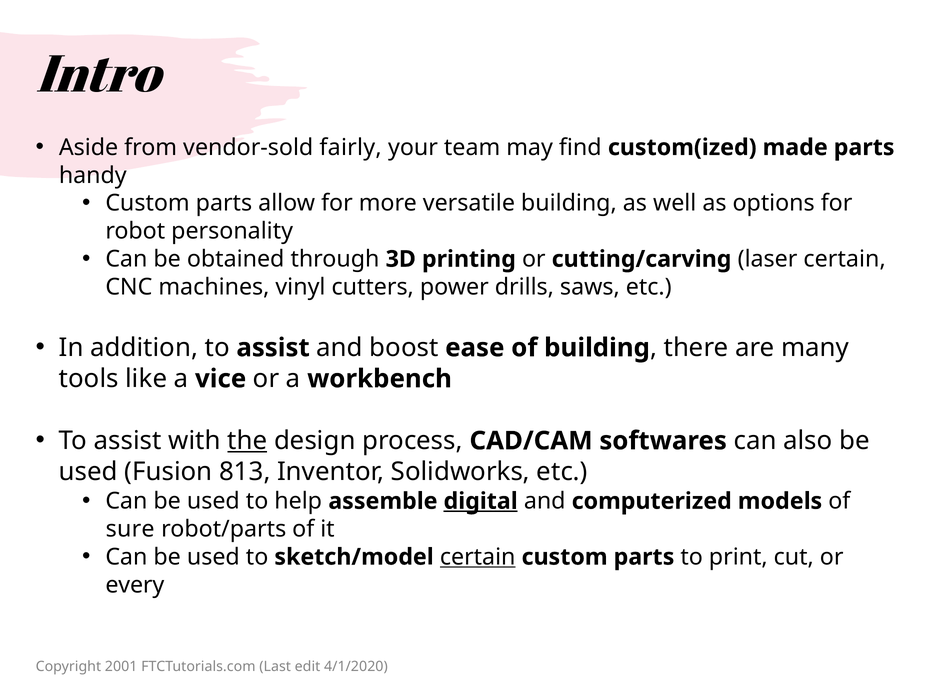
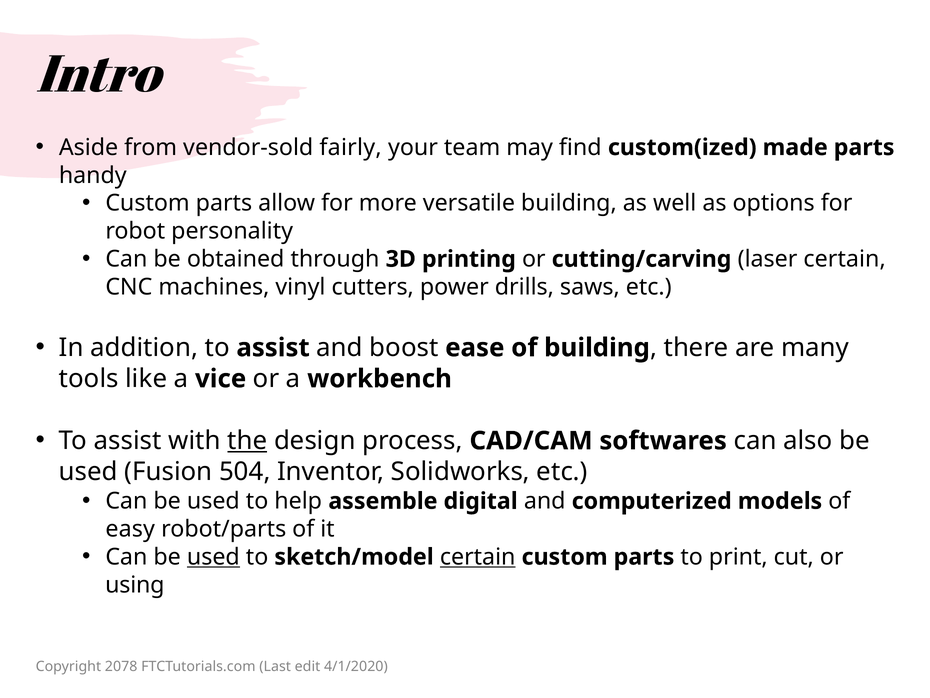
813: 813 -> 504 (245, 472)
digital underline: present -> none (481, 501)
sure: sure -> easy (130, 529)
used underline: none -> present (213, 557)
every: every -> using (135, 584)
2001: 2001 -> 2078 (121, 666)
